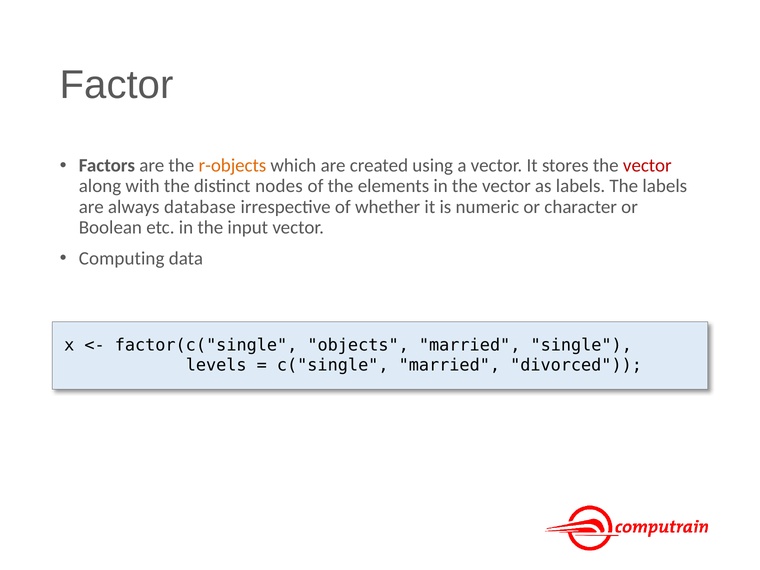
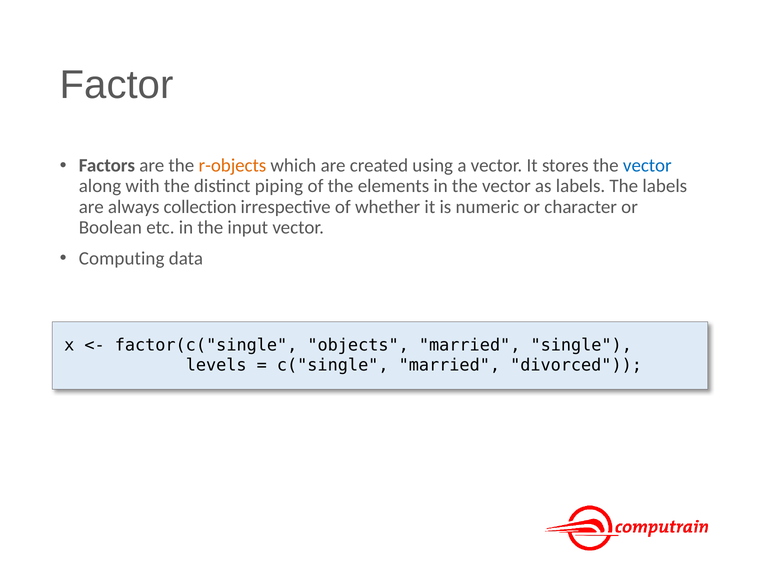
vector colour: red -> blue (647, 166)
nodes: nodes -> piping (279, 186)
database: database -> collection (200, 207)
